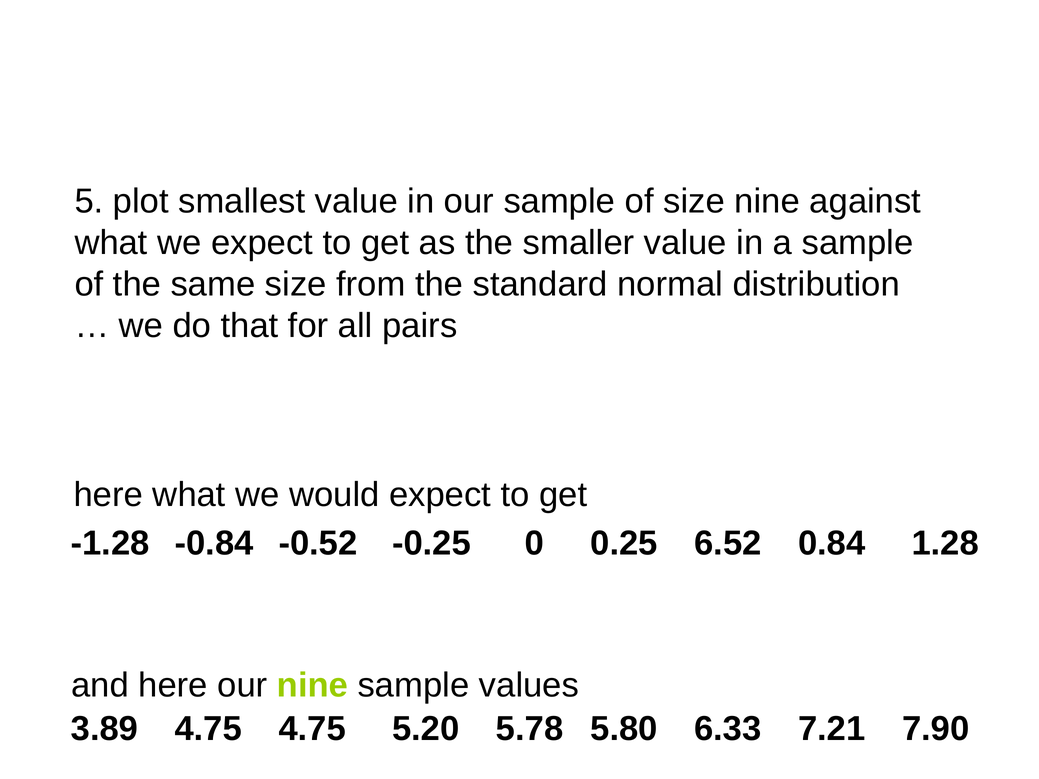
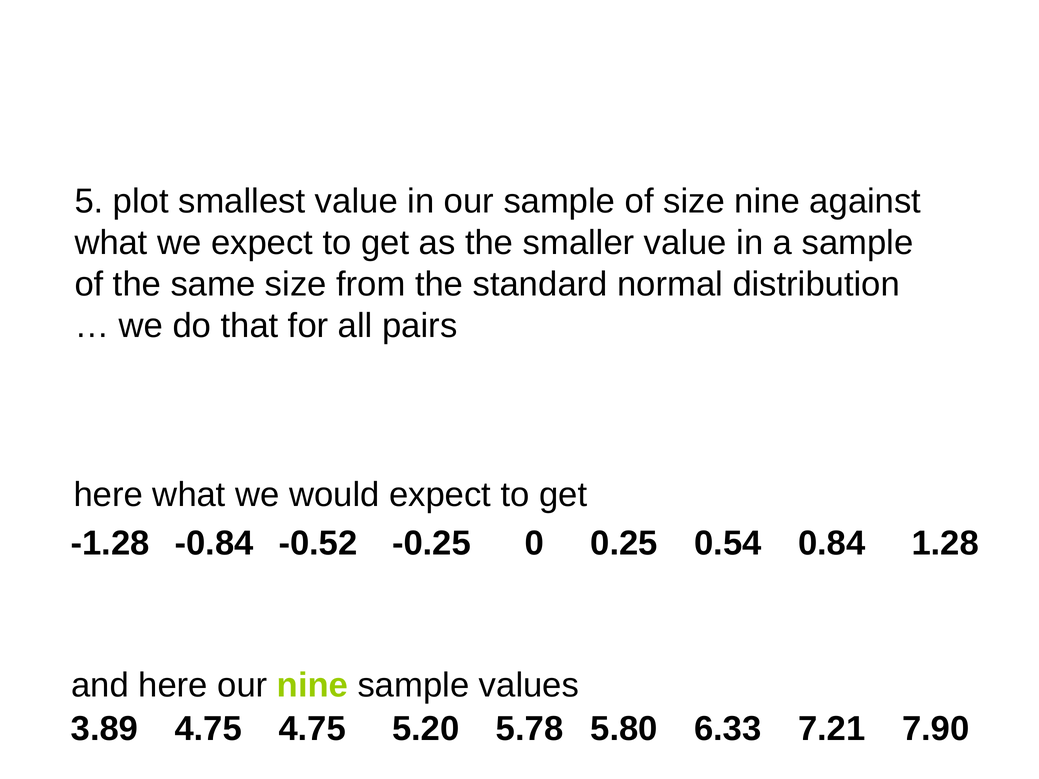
6.52: 6.52 -> 0.54 (728, 543)
